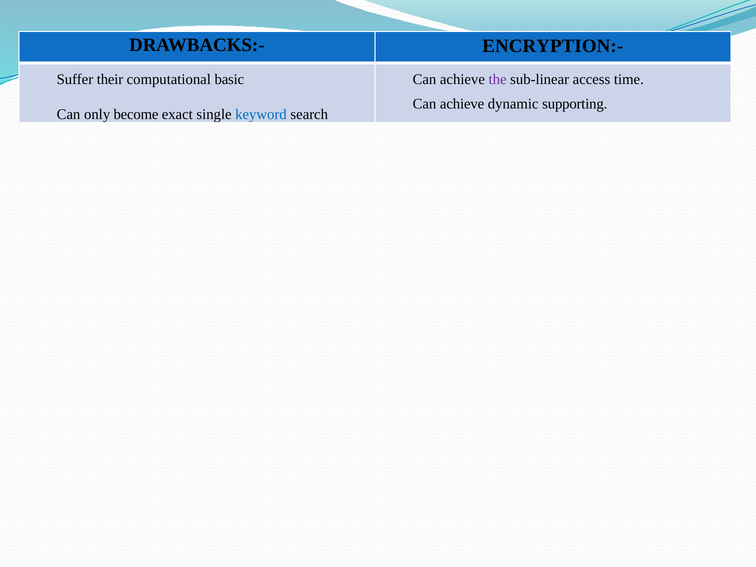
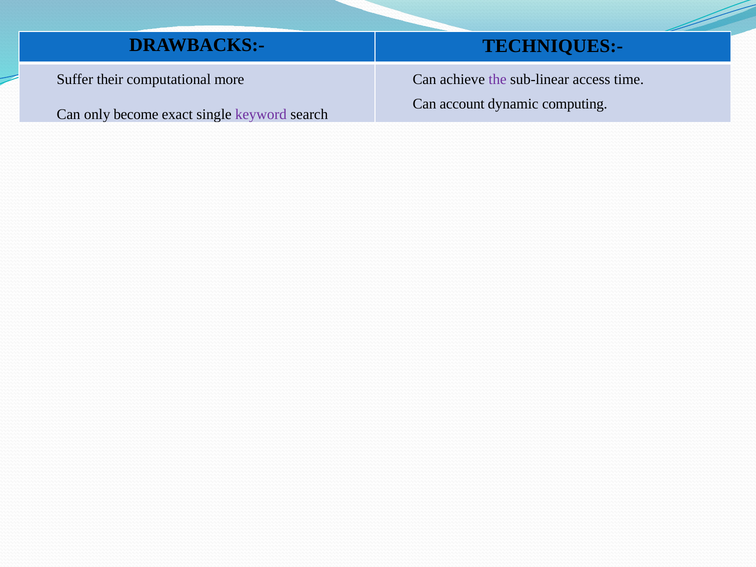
ENCRYPTION:-: ENCRYPTION:- -> TECHNIQUES:- (553, 46)
basic: basic -> more (229, 79)
achieve: achieve -> account (462, 104)
supporting: supporting -> computing (575, 104)
keyword colour: blue -> purple (261, 114)
